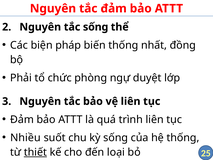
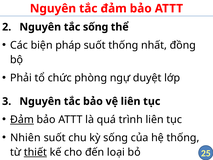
pháp biến: biến -> suốt (95, 45)
Đảm underline: none -> present (22, 119)
Nhiều: Nhiều -> Nhiên (25, 137)
